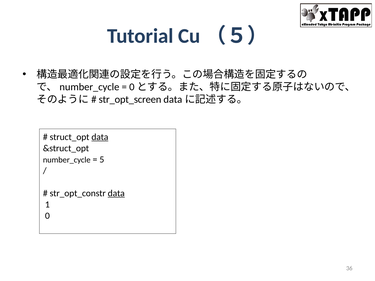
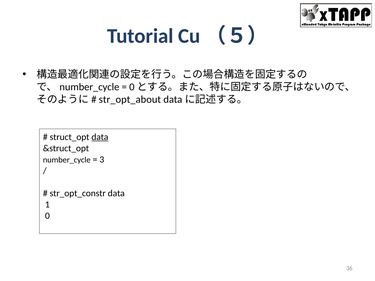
str_opt_screen: str_opt_screen -> str_opt_about (130, 100)
5: 5 -> 3 (102, 160)
data underline: present -> none (116, 193)
